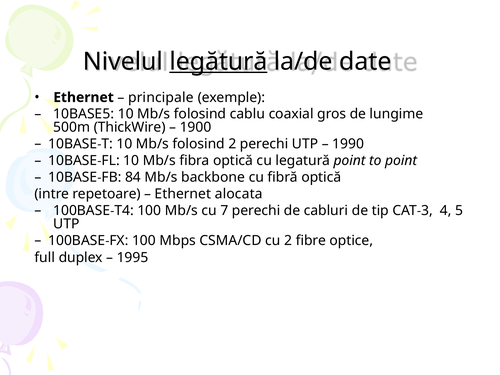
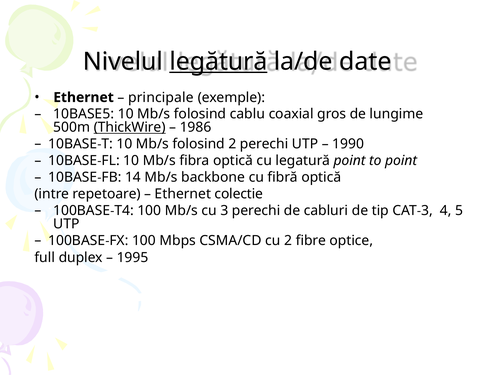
ThickWire underline: none -> present (130, 127)
1900: 1900 -> 1986 (196, 127)
84: 84 -> 14 (133, 177)
alocata: alocata -> colectie (239, 194)
cu 7: 7 -> 3 (224, 210)
